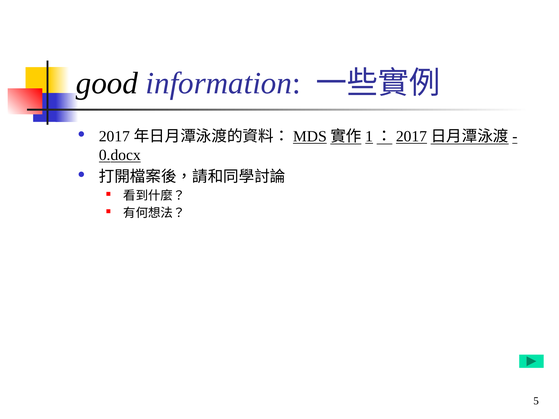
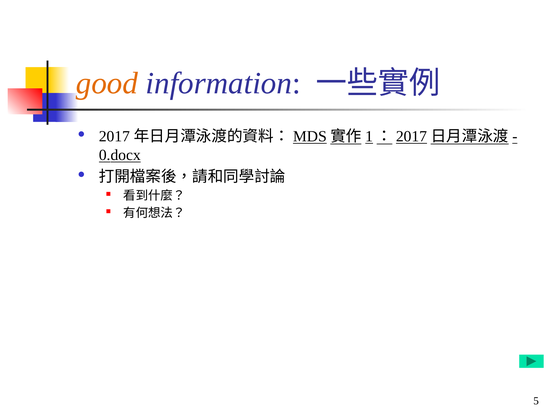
good colour: black -> orange (107, 83)
